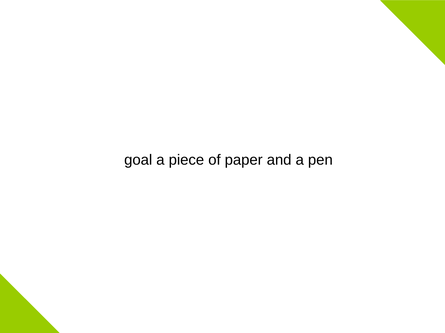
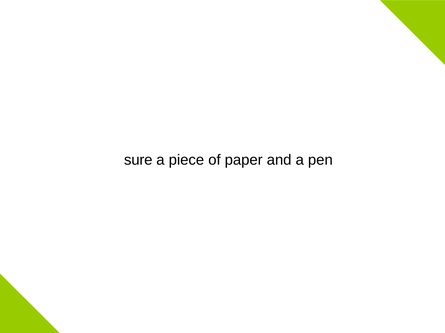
goal: goal -> sure (138, 160)
